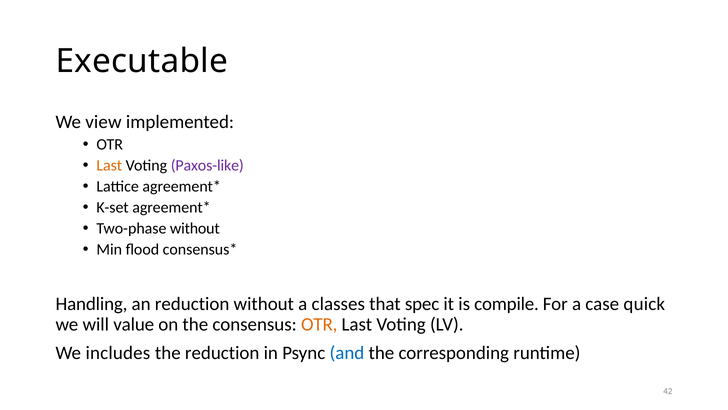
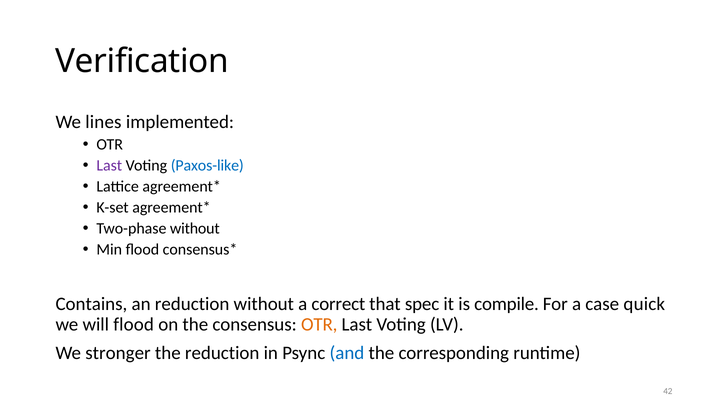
Executable: Executable -> Verification (142, 61)
view: view -> lines (103, 122)
Last colour: orange -> purple (109, 165)
Paxos-like colour: purple -> blue (207, 165)
Handling: Handling -> Contains (91, 304)
classes: classes -> correct (338, 304)
will value: value -> flood (134, 324)
includes: includes -> stronger (118, 352)
